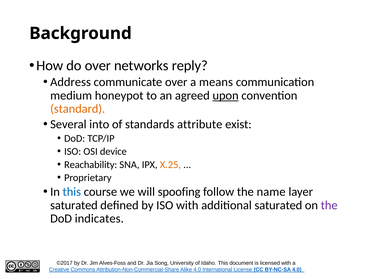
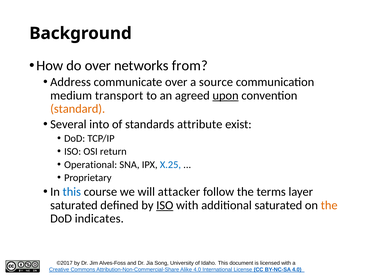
reply: reply -> from (190, 66)
means: means -> source (216, 82)
honeypot: honeypot -> transport (119, 95)
device: device -> return (113, 151)
Reachability: Reachability -> Operational (91, 165)
X.25 colour: orange -> blue (170, 165)
spoofing: spoofing -> attacker (179, 192)
name: name -> terms (271, 192)
ISO underline: none -> present (165, 205)
the colour: purple -> orange (329, 205)
